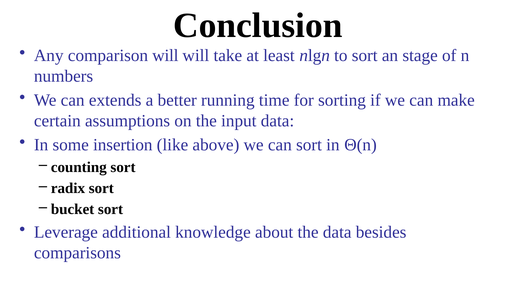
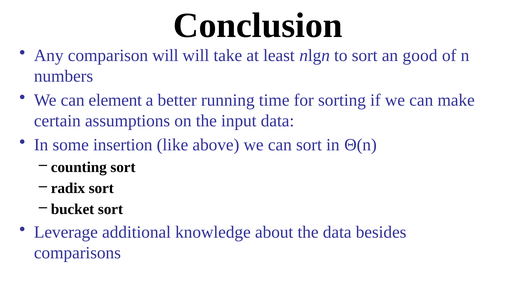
stage: stage -> good (420, 56)
extends: extends -> element (115, 100)
